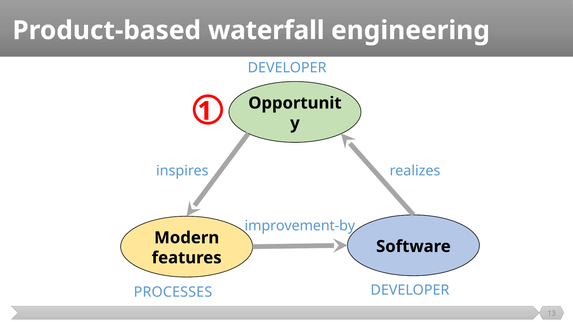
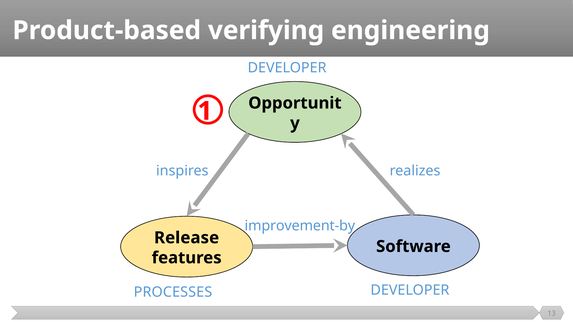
waterfall: waterfall -> verifying (266, 30)
Modern: Modern -> Release (187, 238)
